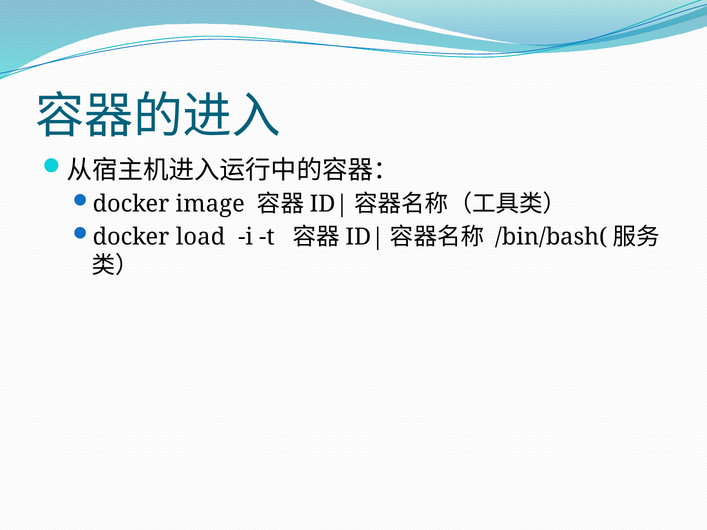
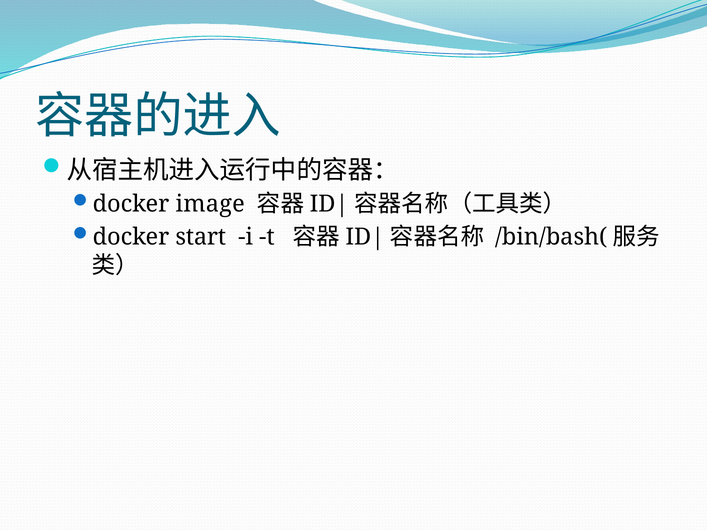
load: load -> start (201, 237)
